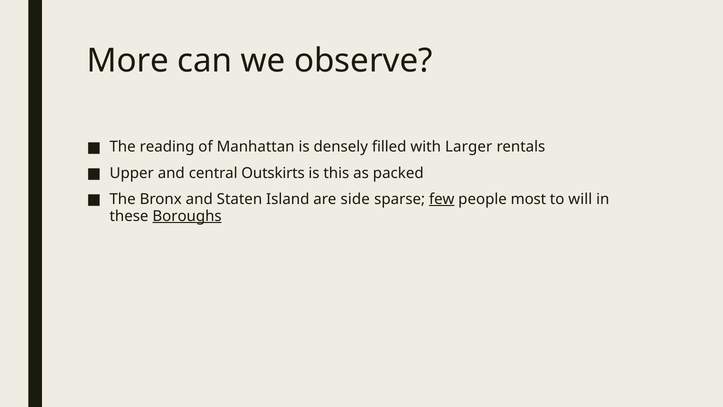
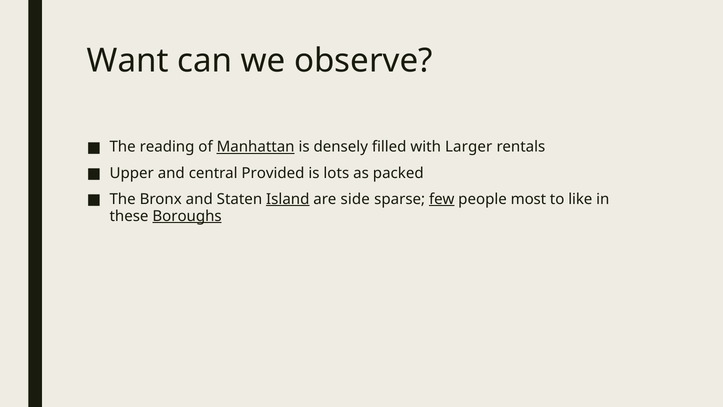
More: More -> Want (128, 61)
Manhattan underline: none -> present (256, 147)
Outskirts: Outskirts -> Provided (273, 173)
this: this -> lots (336, 173)
Island underline: none -> present (288, 199)
will: will -> like (580, 199)
